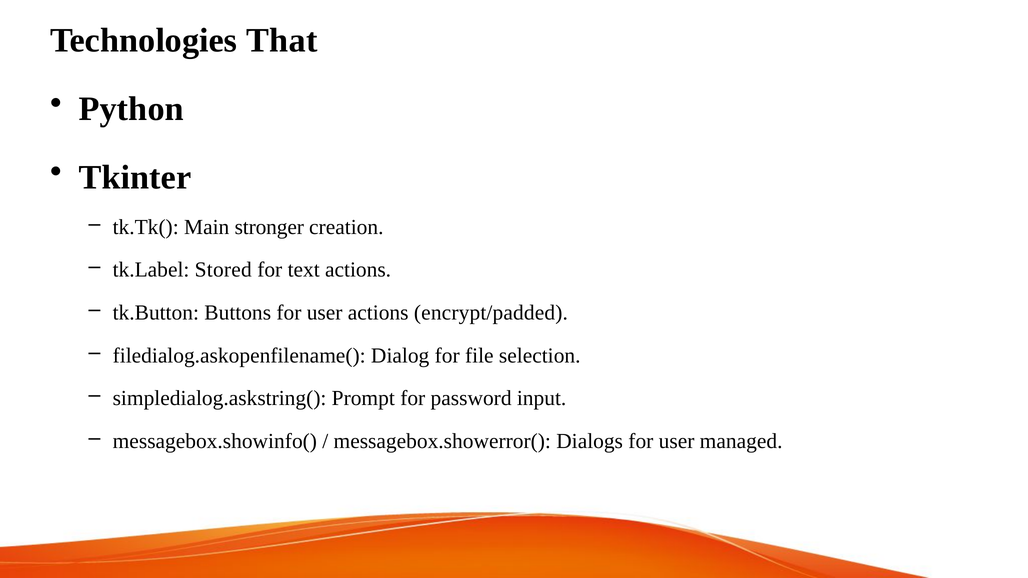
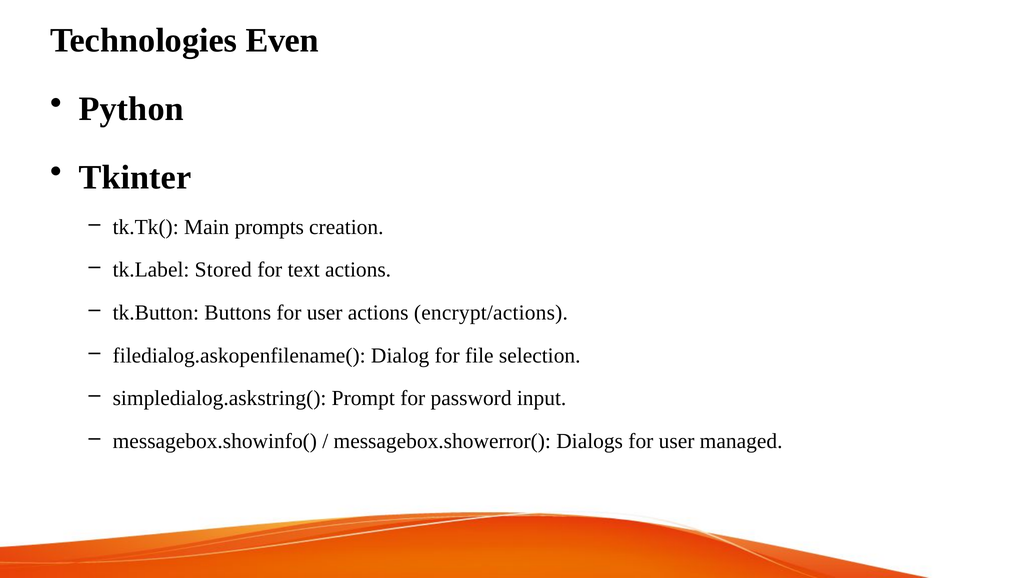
That: That -> Even (282, 40)
stronger: stronger -> prompts (269, 227)
encrypt/padded: encrypt/padded -> encrypt/actions (491, 313)
